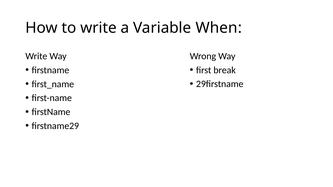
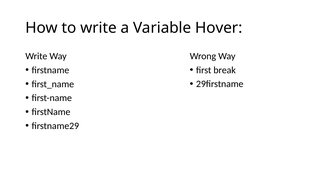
When: When -> Hover (219, 28)
